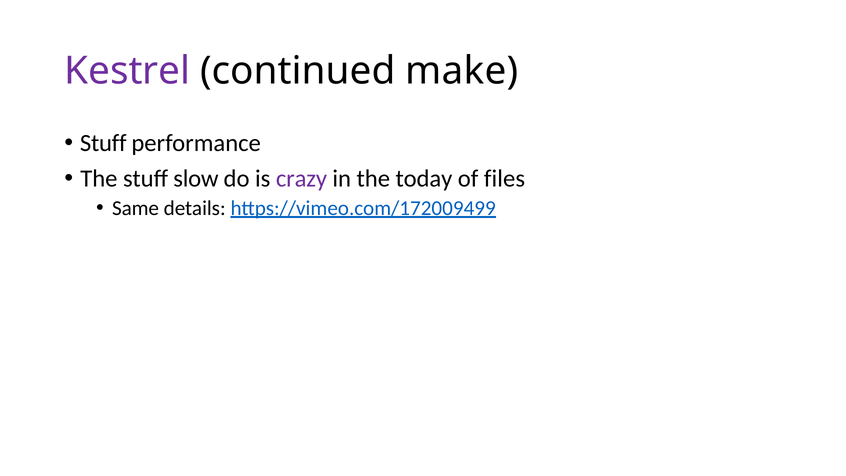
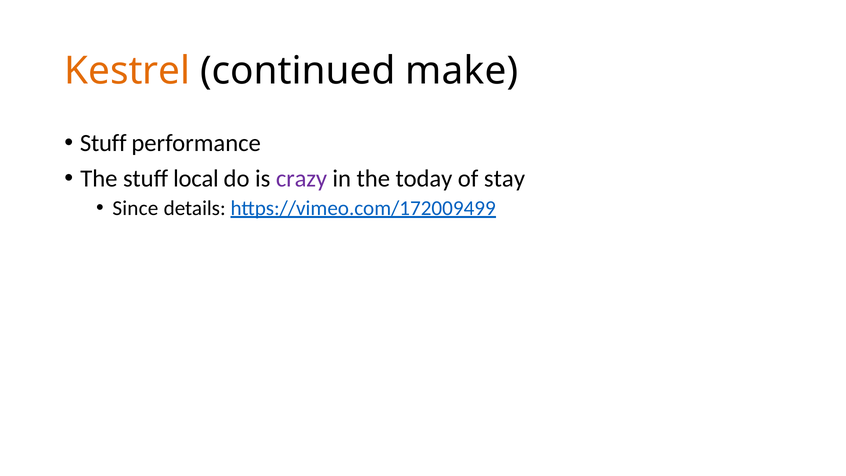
Kestrel colour: purple -> orange (127, 71)
slow: slow -> local (196, 179)
files: files -> stay (504, 179)
Same: Same -> Since (135, 208)
